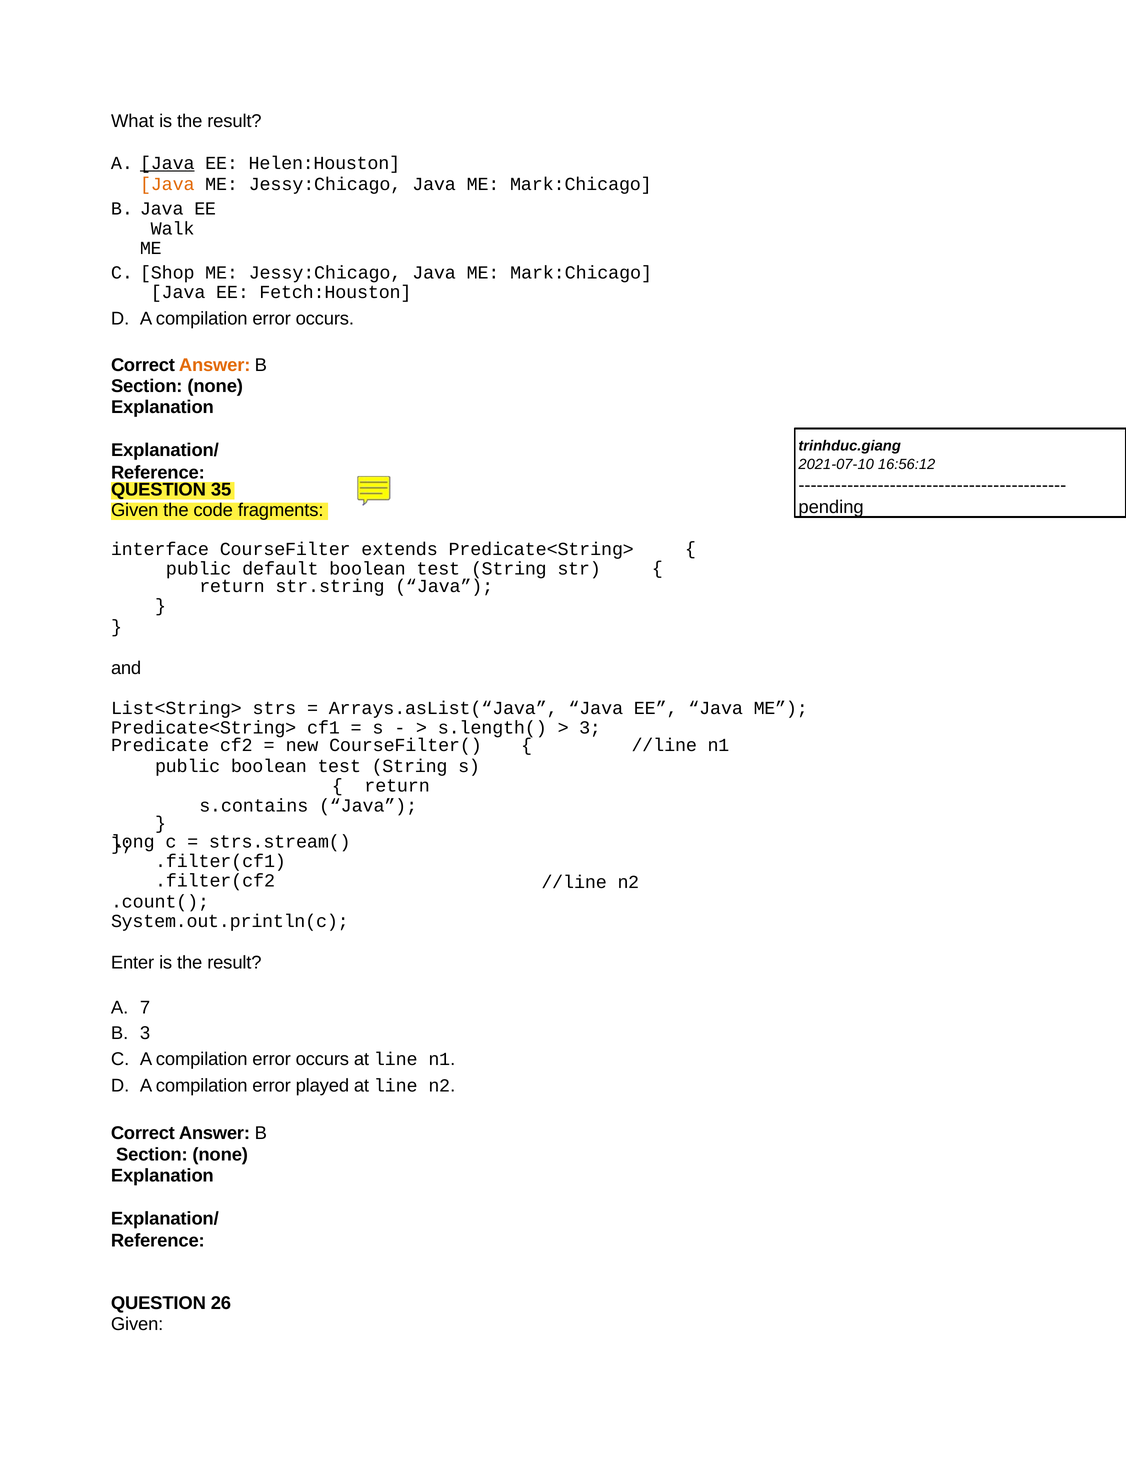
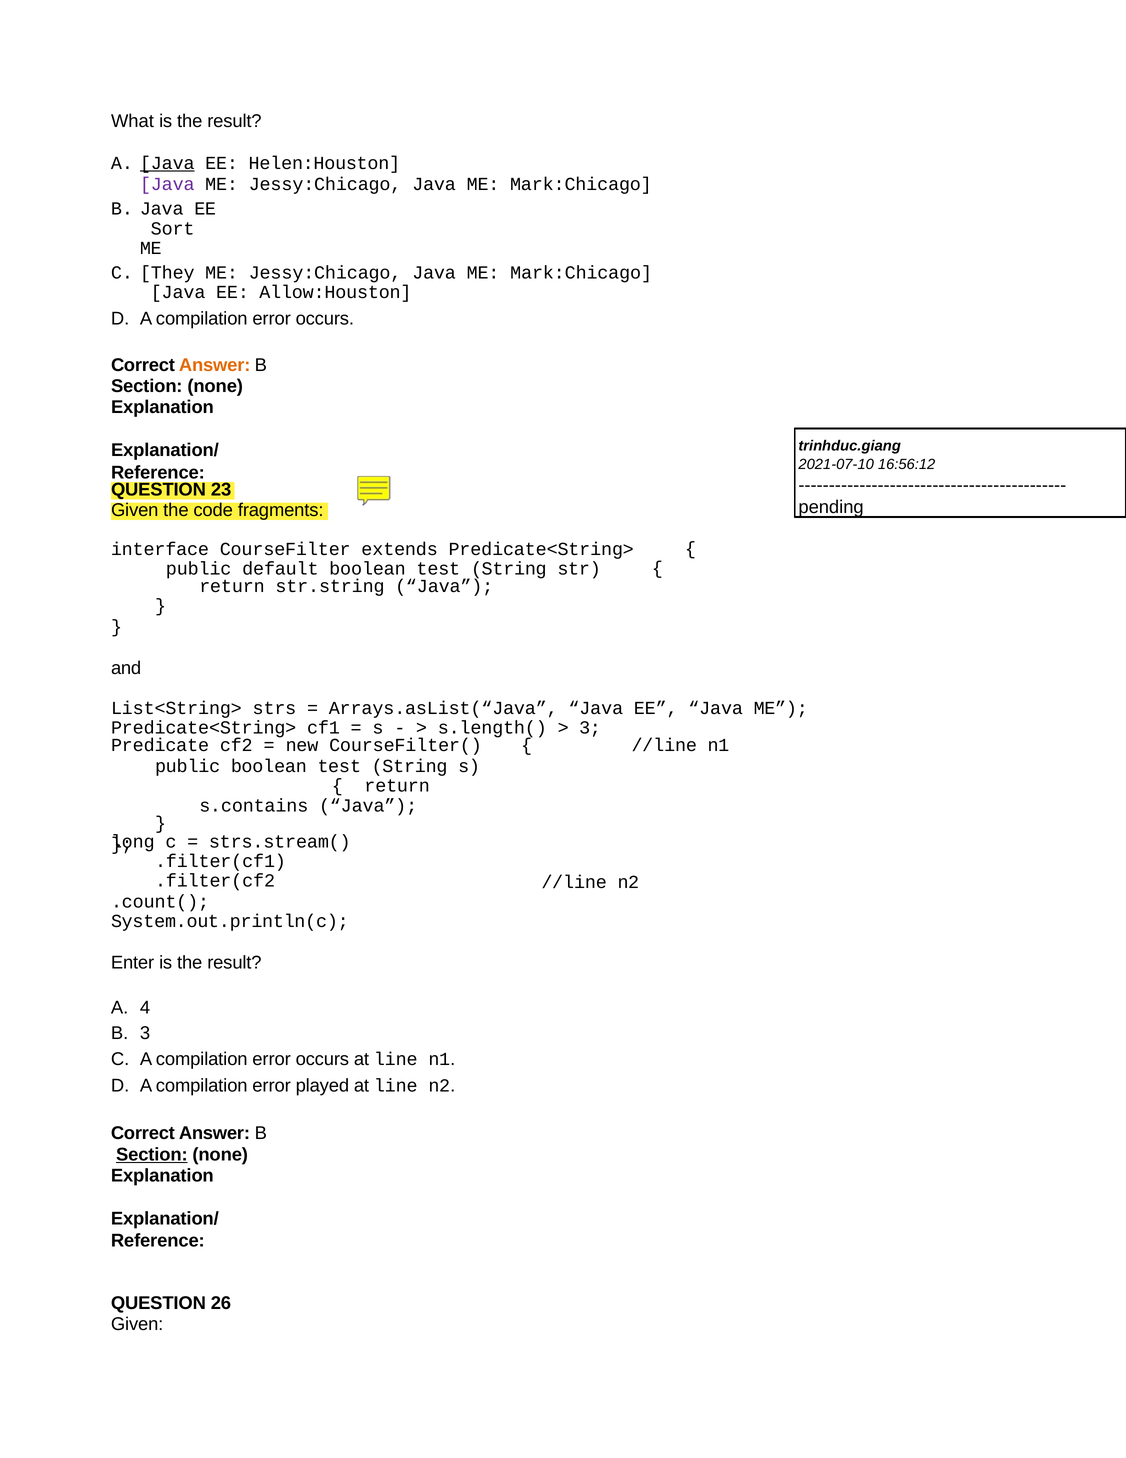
Java colour: orange -> purple (167, 184)
Walk: Walk -> Sort (173, 228)
Shop: Shop -> They (167, 272)
Fetch:Houston: Fetch:Houston -> Allow:Houston (335, 292)
35: 35 -> 23 (221, 489)
7: 7 -> 4 (145, 1007)
Section underline: none -> present (152, 1154)
